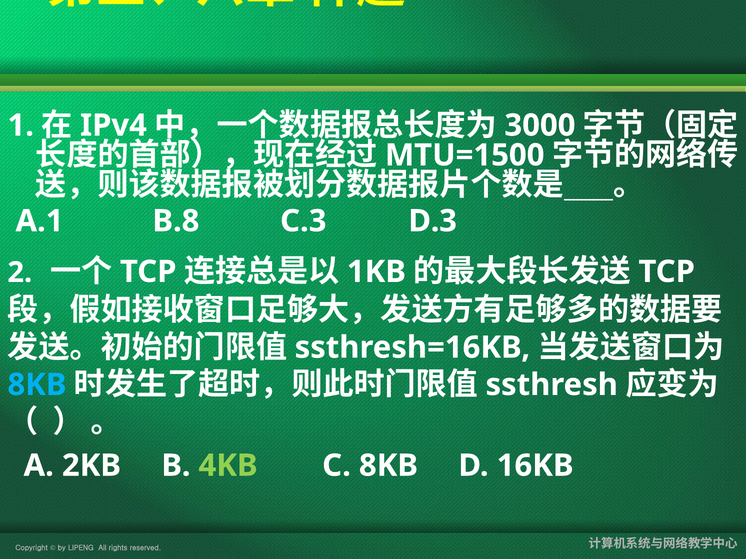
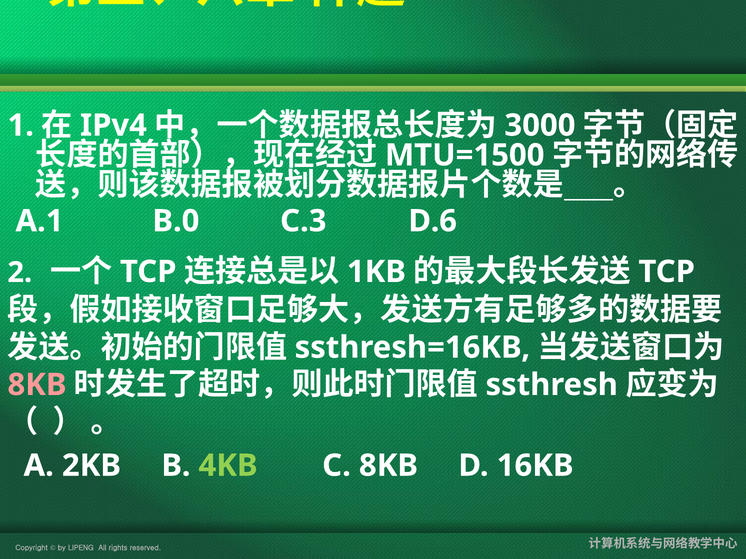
B.8: B.8 -> B.0 (176, 221)
D.3: D.3 -> D.6 (433, 221)
8KB colour: light blue -> pink (37, 385)
